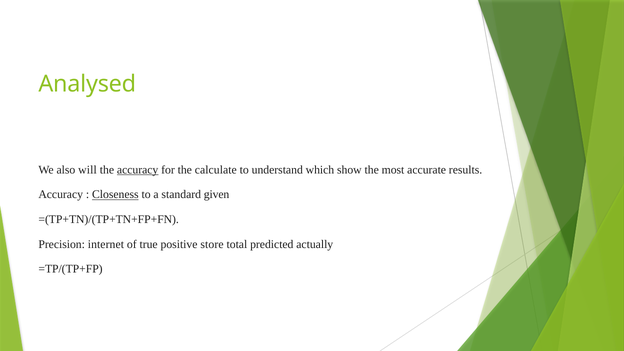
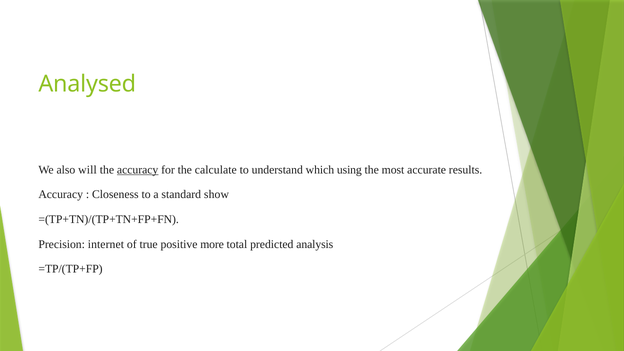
show: show -> using (349, 170)
Closeness underline: present -> none (115, 195)
given: given -> show (216, 195)
store: store -> more (212, 244)
actually: actually -> analysis (315, 244)
